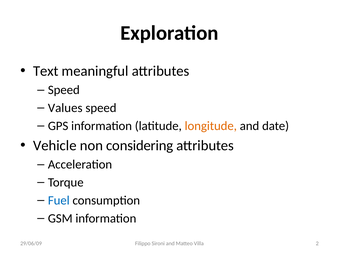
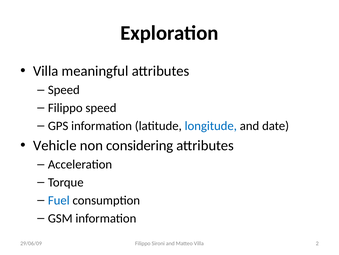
Text: Text -> Villa (46, 71)
Values: Values -> Filippo (65, 108)
longitude colour: orange -> blue (211, 126)
